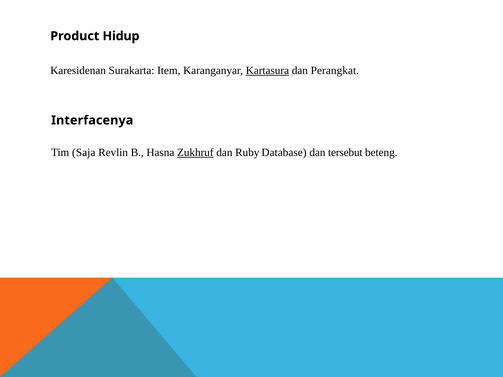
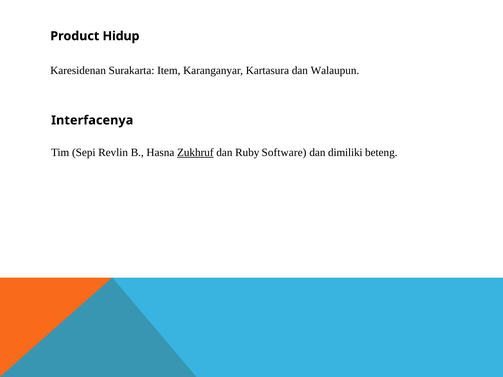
Kartasura underline: present -> none (267, 70)
Perangkat: Perangkat -> Walaupun (335, 70)
Saja: Saja -> Sepi (84, 153)
Database: Database -> Software (284, 153)
tersebut: tersebut -> dimiliki (345, 153)
